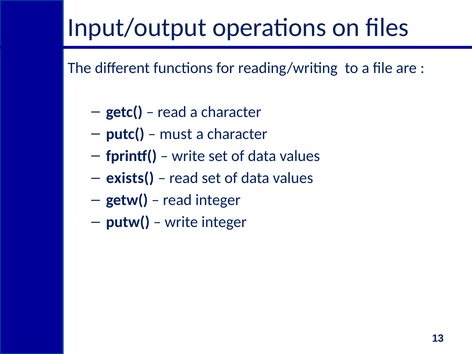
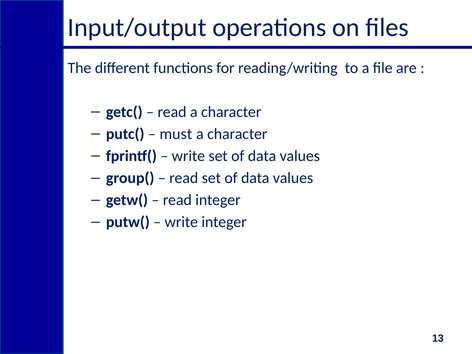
exists(: exists( -> group( (130, 178)
